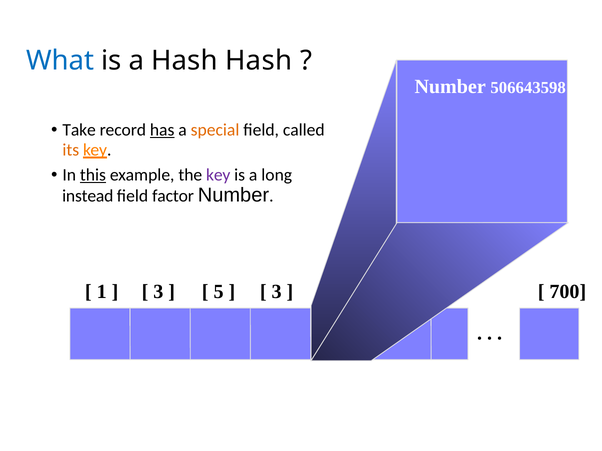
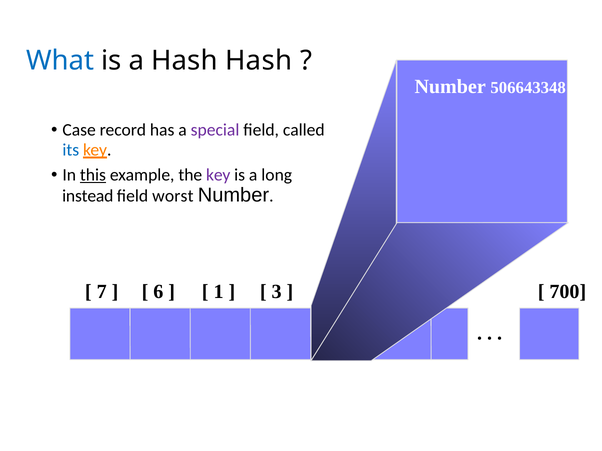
506643598: 506643598 -> 506643348 (528, 88)
Take: Take -> Case (79, 130)
has underline: present -> none (162, 130)
special colour: orange -> purple (215, 130)
its colour: orange -> blue (71, 150)
factor: factor -> worst (173, 196)
1: 1 -> 7 (102, 292)
3: 3 -> 6 (158, 292)
5: 5 -> 1 (219, 292)
